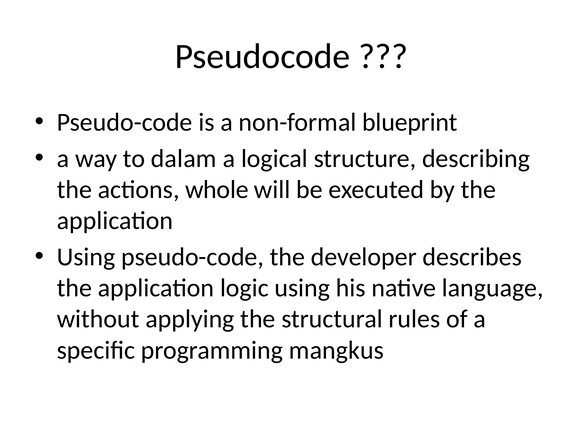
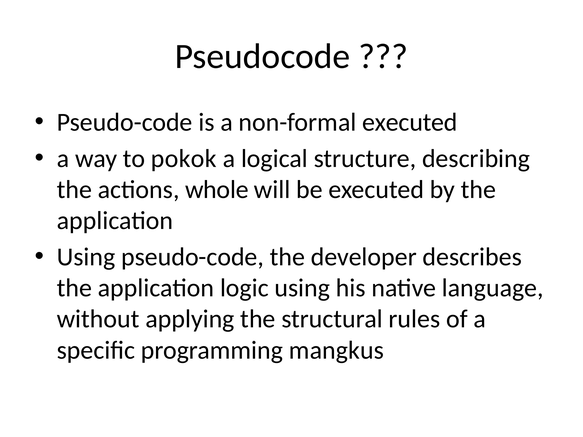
non-formal blueprint: blueprint -> executed (410, 122)
dalam: dalam -> pokok (184, 159)
